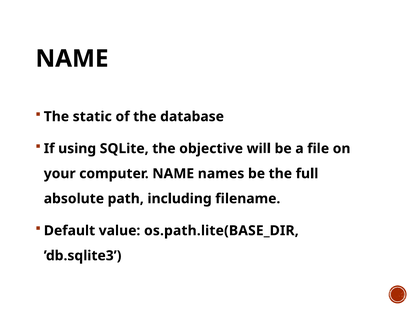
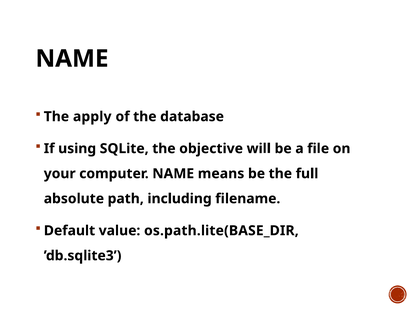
static: static -> apply (92, 116)
names: names -> means (221, 173)
